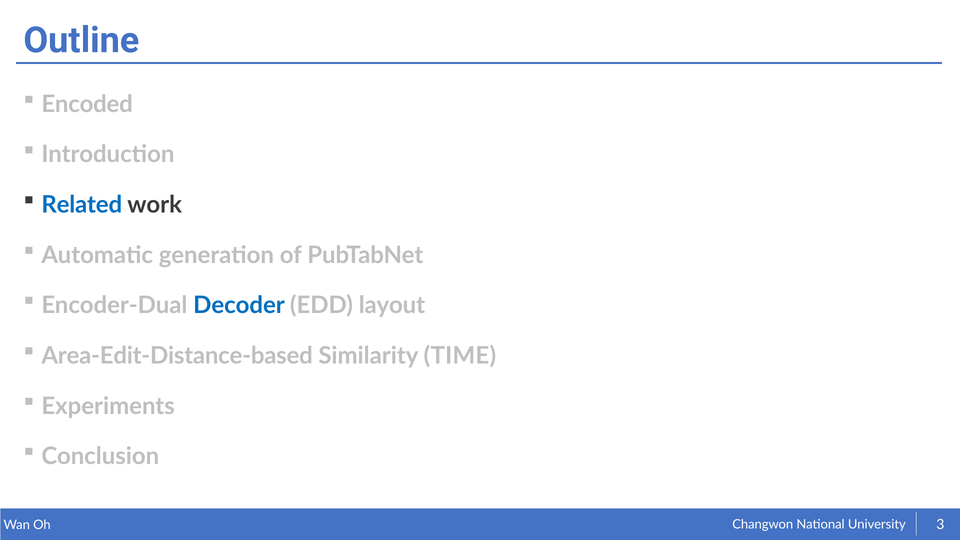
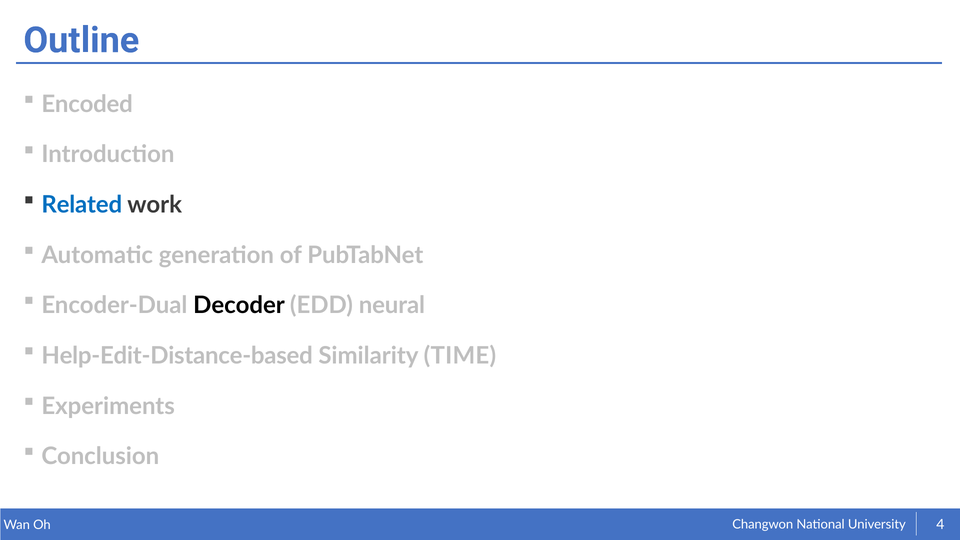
Decoder colour: blue -> black (239, 305)
layout: layout -> neural (392, 305)
Area-Edit-Distance-based: Area-Edit-Distance-based -> Help-Edit-Distance-based (177, 356)
3: 3 -> 4 (940, 524)
